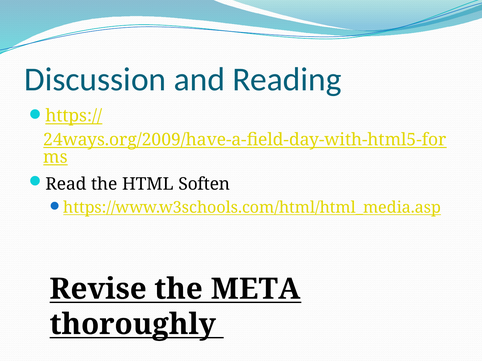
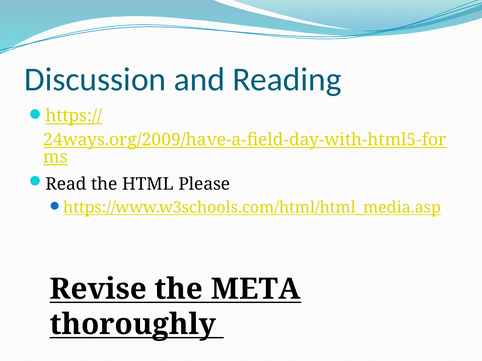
Soften: Soften -> Please (204, 184)
